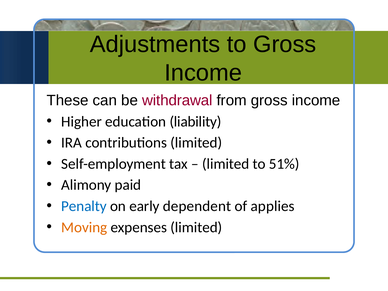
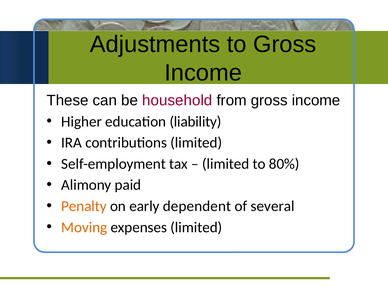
withdrawal: withdrawal -> household (177, 100)
51%: 51% -> 80% (284, 164)
Penalty colour: blue -> orange (84, 206)
applies: applies -> several (273, 206)
